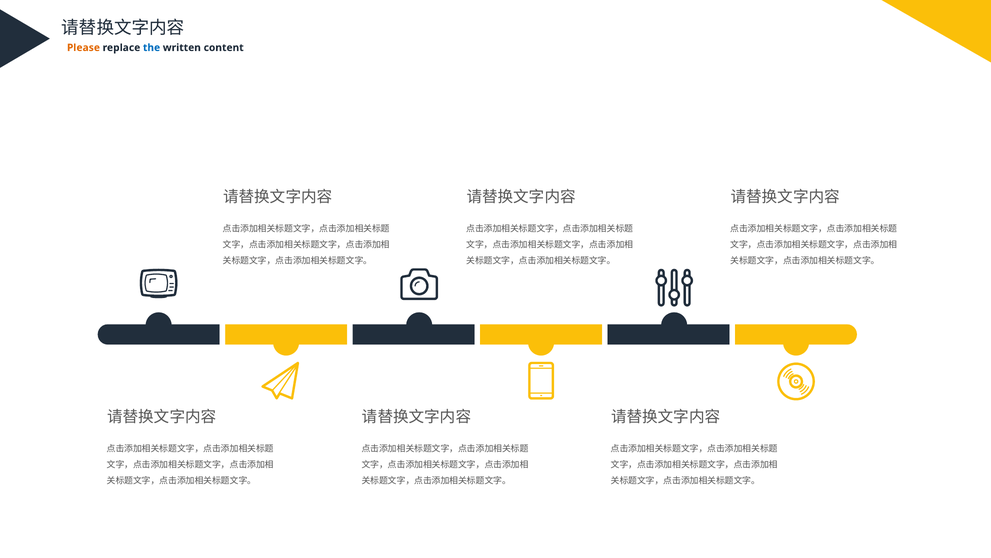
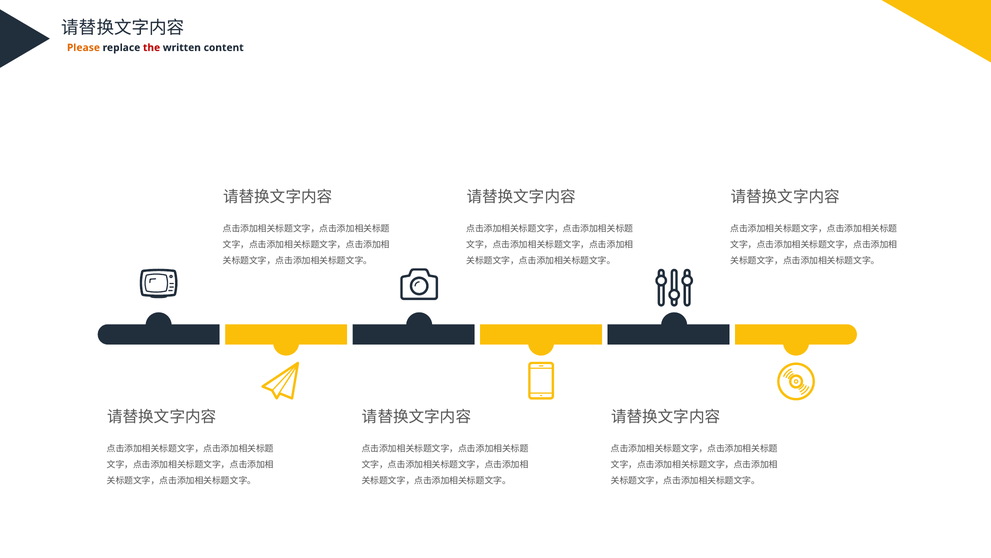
the colour: blue -> red (152, 48)
